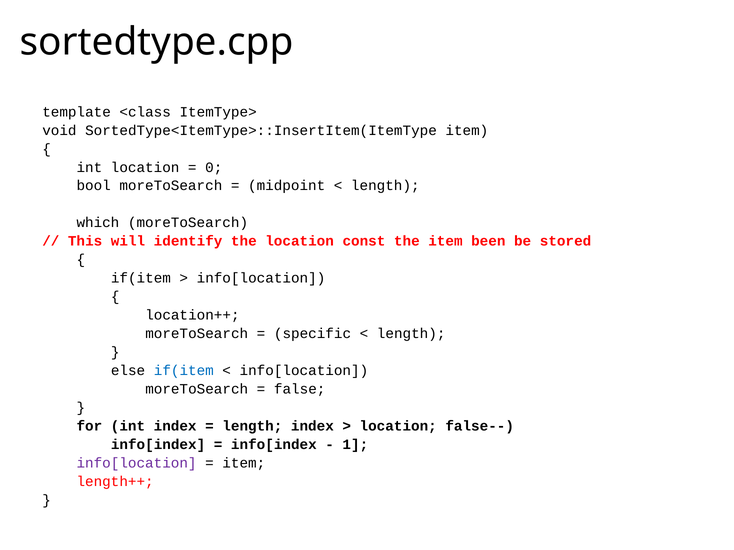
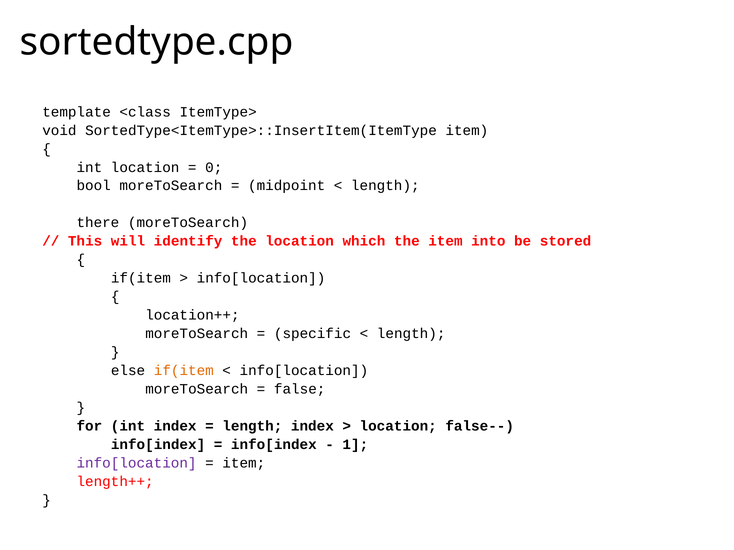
which: which -> there (98, 223)
const: const -> which (364, 241)
been: been -> into (488, 241)
if(item colour: blue -> orange (184, 371)
